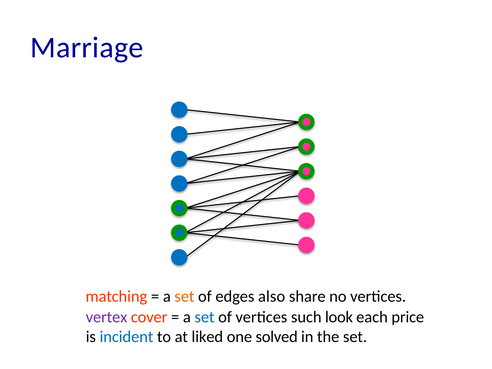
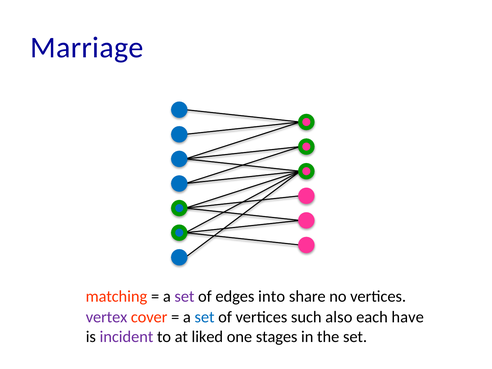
set colour: orange -> purple (184, 296)
also: also -> into (272, 296)
look: look -> also (339, 317)
price: price -> have (408, 317)
incident colour: blue -> purple (126, 337)
solved: solved -> stages (277, 337)
